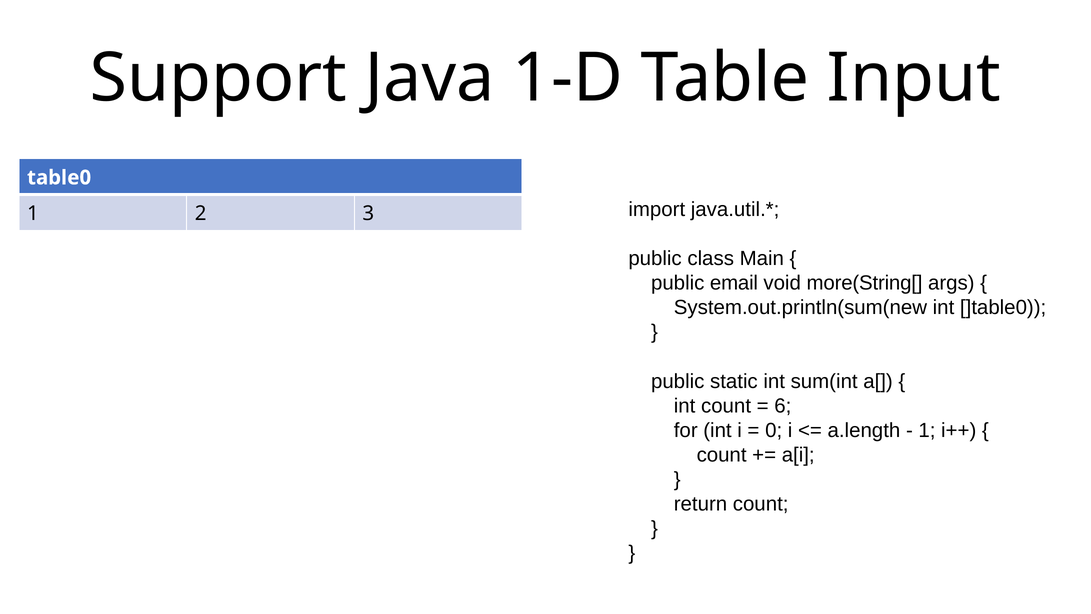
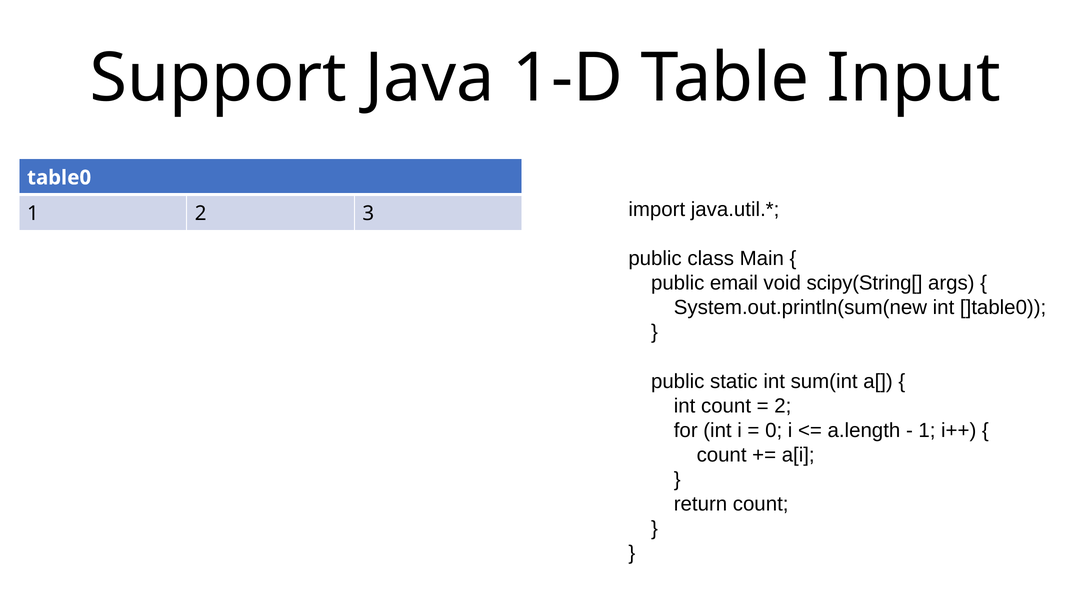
more(String[: more(String[ -> scipy(String[ (865, 283)
6: 6 -> 2 (783, 406)
